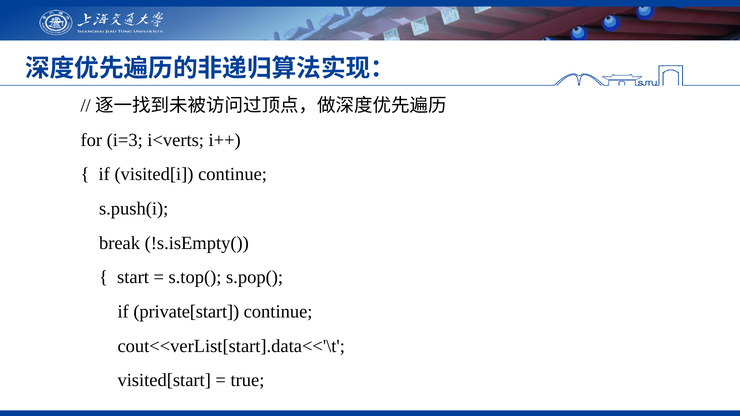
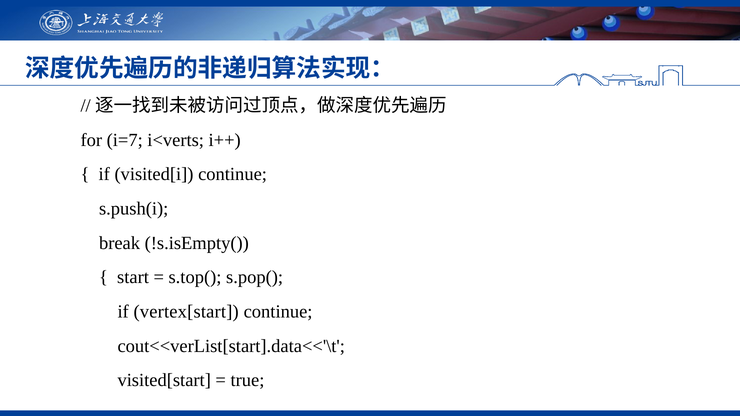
i=3: i=3 -> i=7 (125, 140)
private[start: private[start -> vertex[start (186, 312)
